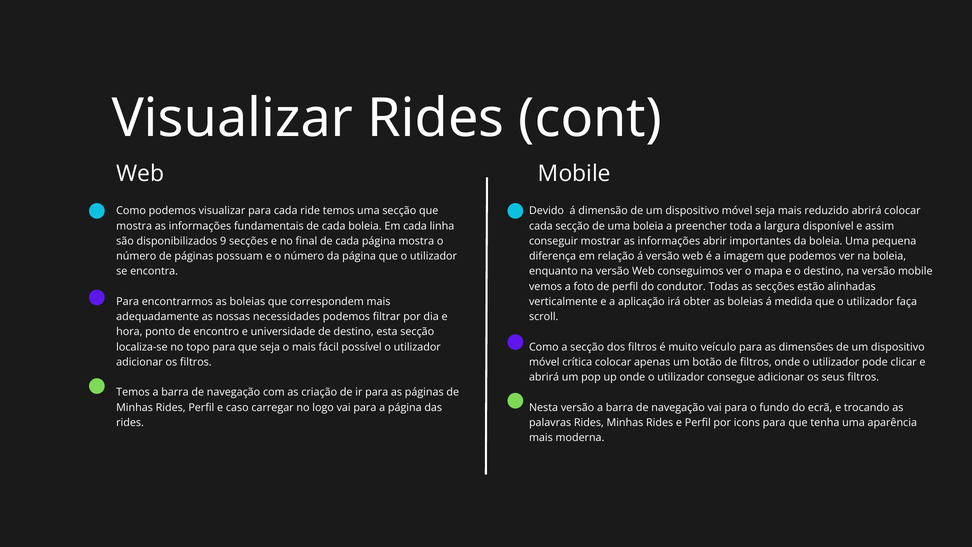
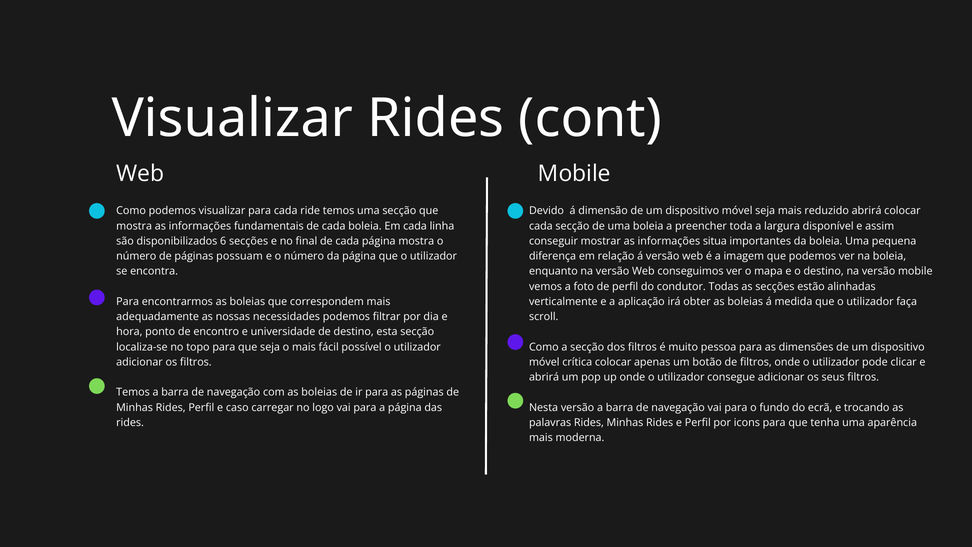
9: 9 -> 6 (223, 241)
abrir: abrir -> situa (715, 241)
veículo: veículo -> pessoa (719, 347)
com as criação: criação -> boleias (319, 392)
